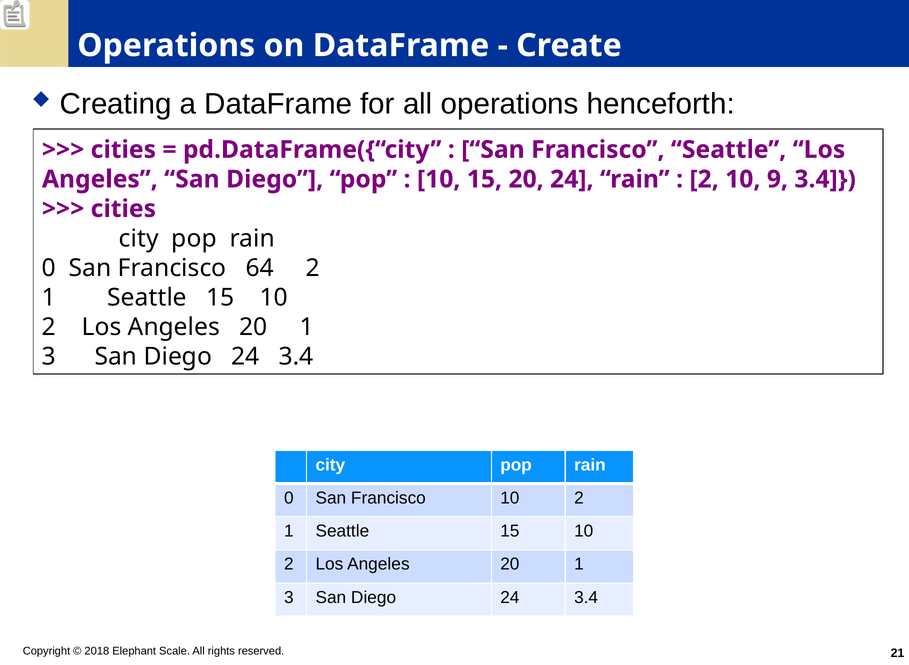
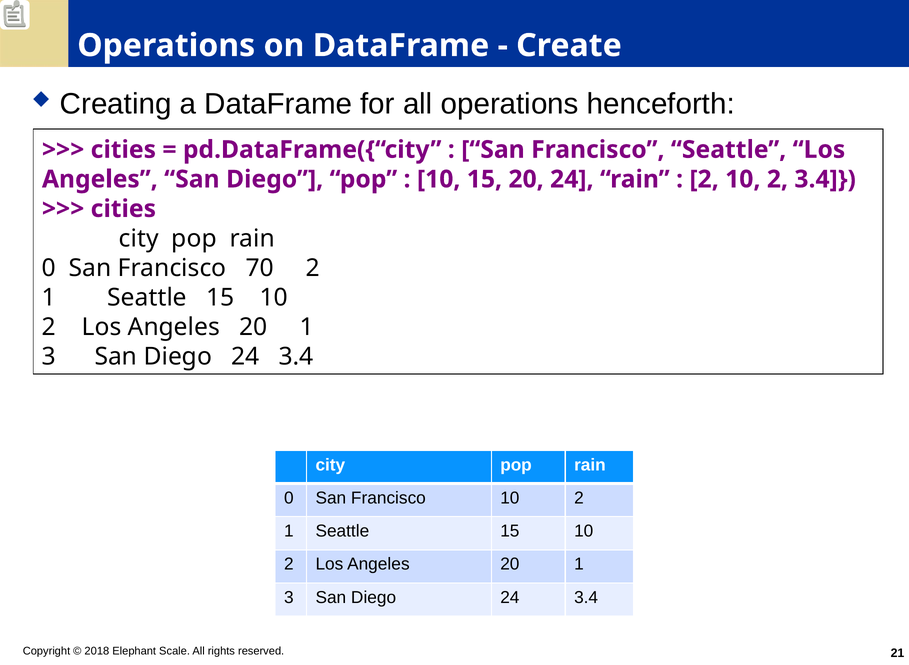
2 10 9: 9 -> 2 (777, 179)
64: 64 -> 70 (260, 268)
